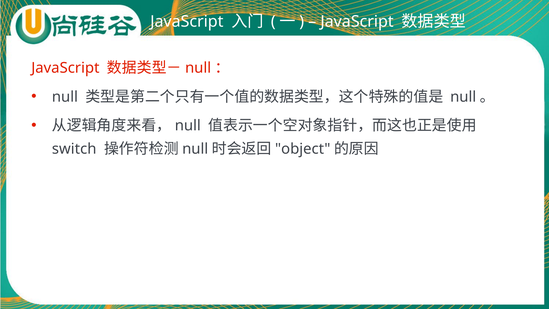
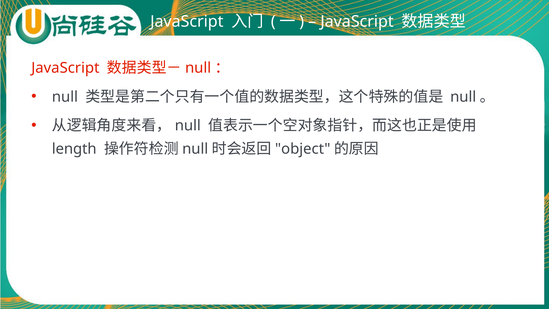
switch: switch -> length (74, 149)
